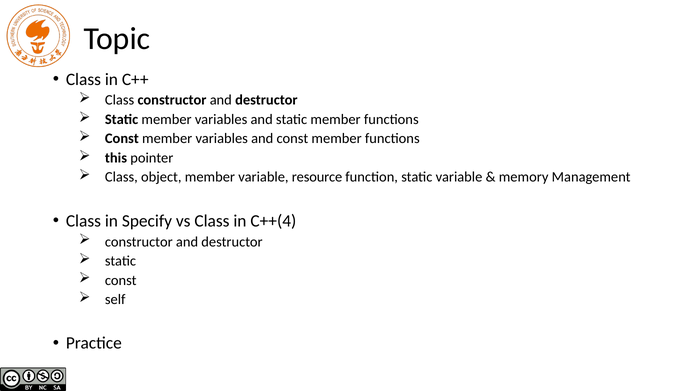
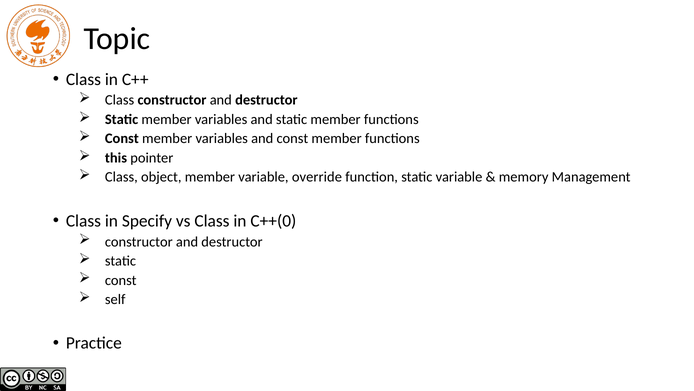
resource: resource -> override (317, 177)
C++(4: C++(4 -> C++(0 (273, 221)
